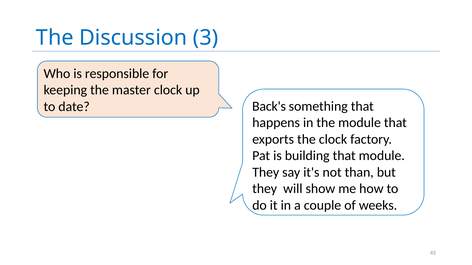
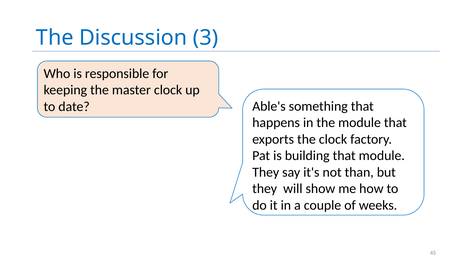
Back's: Back's -> Able's (269, 106)
